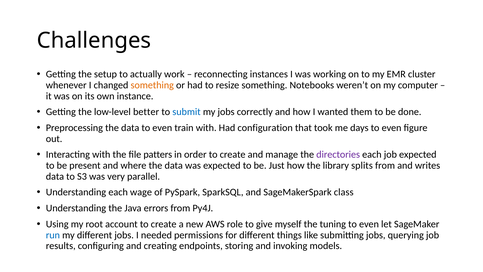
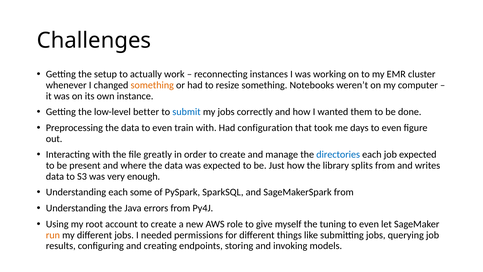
patters: patters -> greatly (158, 154)
directories colour: purple -> blue (338, 154)
parallel: parallel -> enough (144, 176)
wage: wage -> some (141, 192)
SageMakerSpark class: class -> from (344, 192)
run colour: blue -> orange (53, 235)
